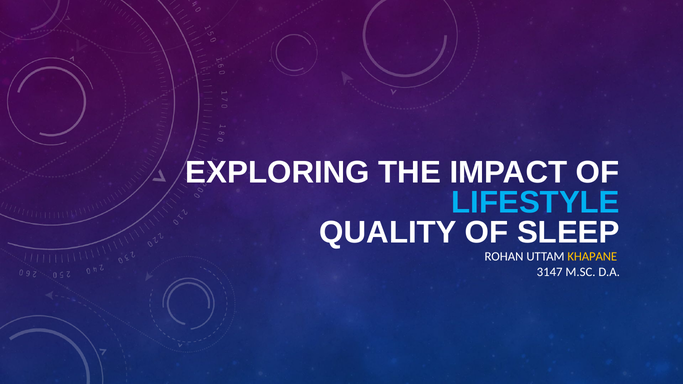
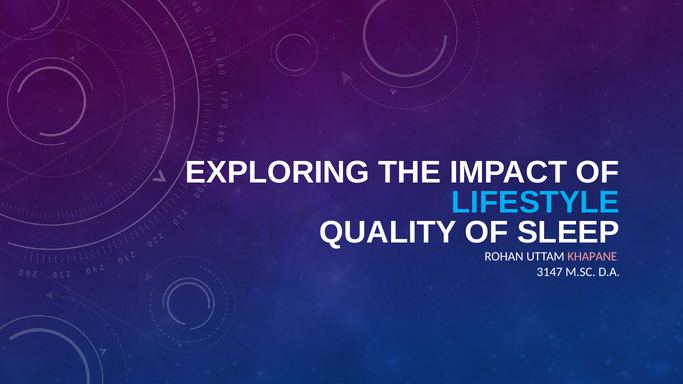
KHAPANE colour: yellow -> pink (592, 257)
